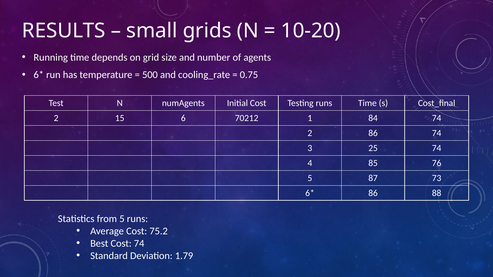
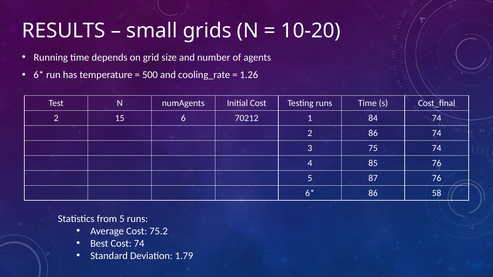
0.75: 0.75 -> 1.26 (249, 75)
25: 25 -> 75 (373, 148)
87 73: 73 -> 76 (437, 178)
88: 88 -> 58 (437, 193)
